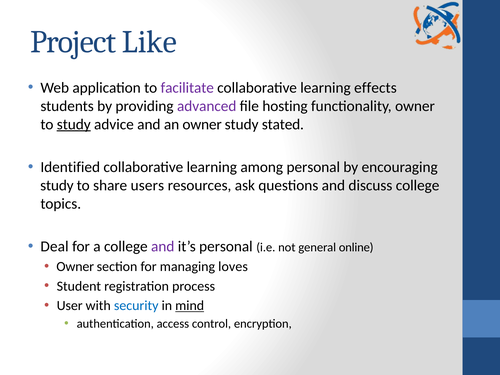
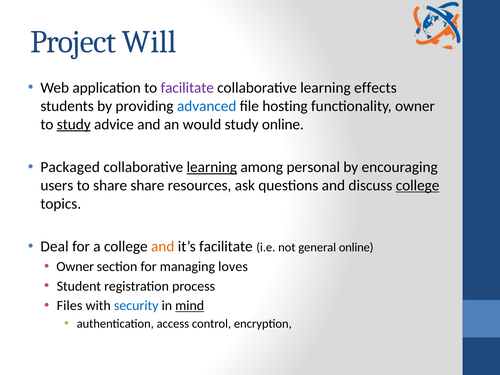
Like: Like -> Will (149, 42)
advanced colour: purple -> blue (207, 106)
an owner: owner -> would (202, 124)
study stated: stated -> online (283, 124)
Identified: Identified -> Packaged (70, 167)
learning underline: none -> present (212, 167)
study: study -> users (57, 185)
share users: users -> share (147, 185)
college underline: none -> present (418, 185)
and colour: purple -> orange (163, 247)
it’s personal: personal -> facilitate (226, 247)
User: User -> Files (70, 306)
